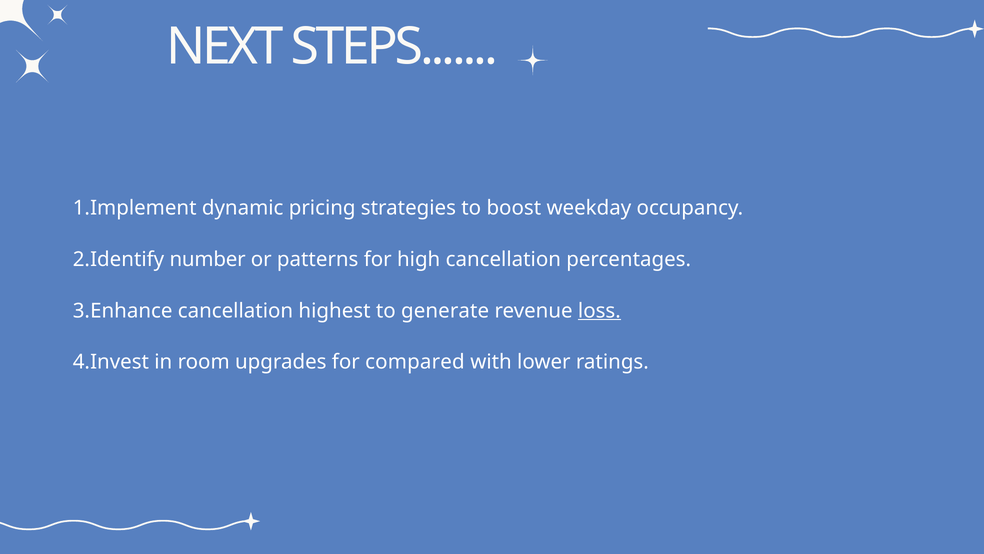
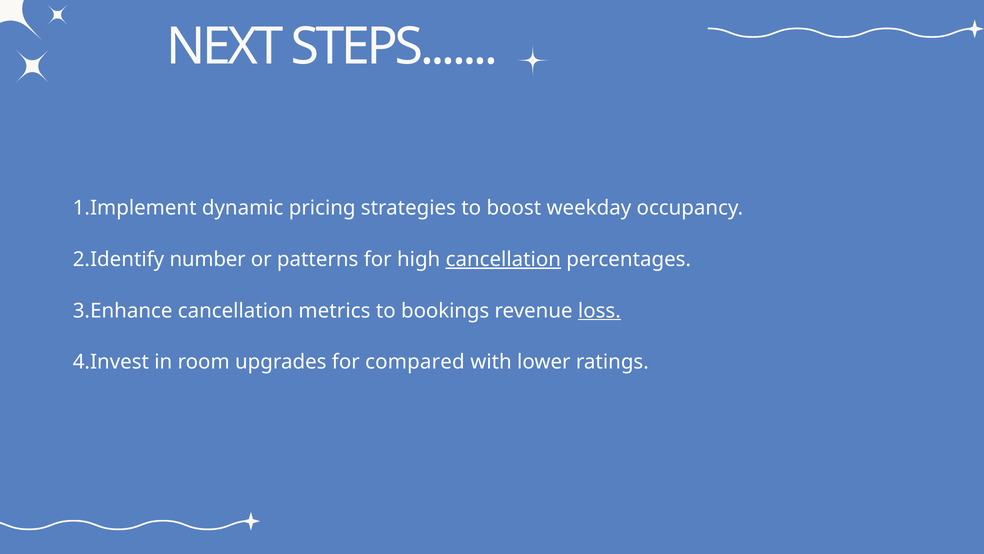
cancellation underline: none -> present (503, 259)
highest: highest -> metrics (334, 310)
generate: generate -> bookings (445, 310)
